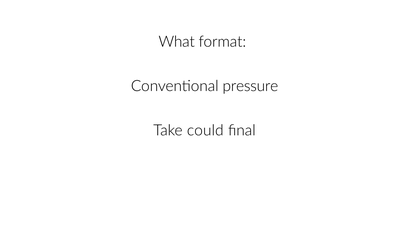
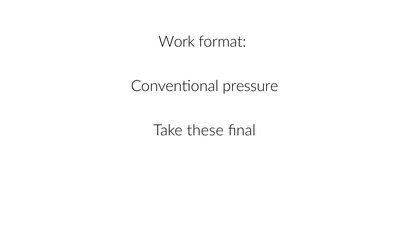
What: What -> Work (177, 42)
could: could -> these (205, 131)
